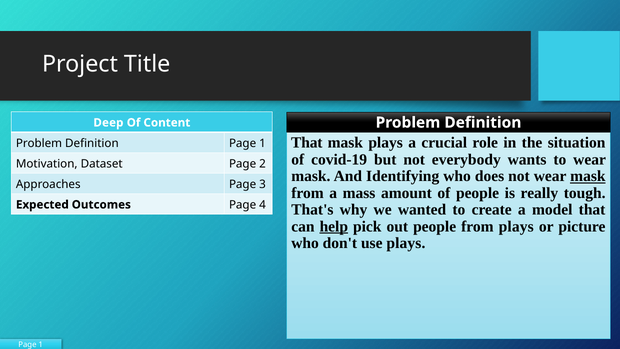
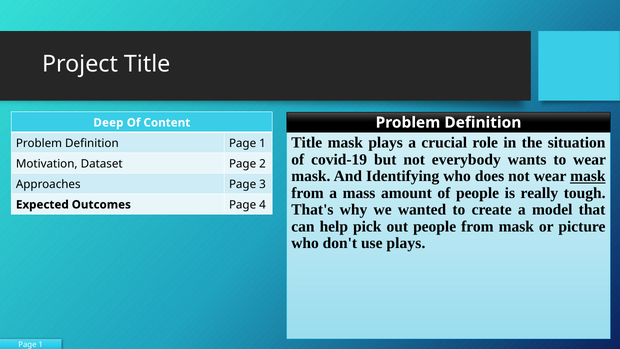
That: That -> Title (307, 143)
help underline: present -> none (334, 226)
from plays: plays -> mask (516, 226)
